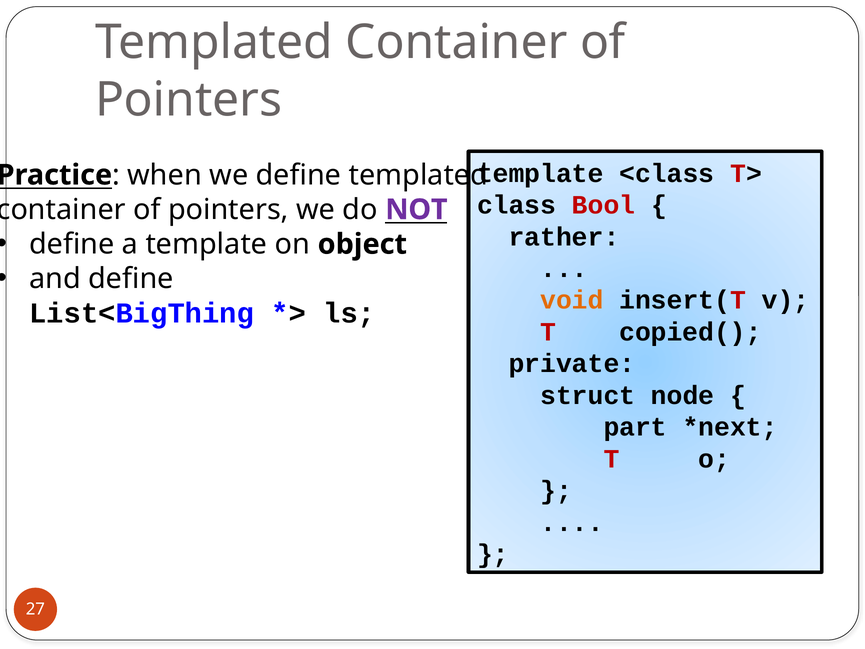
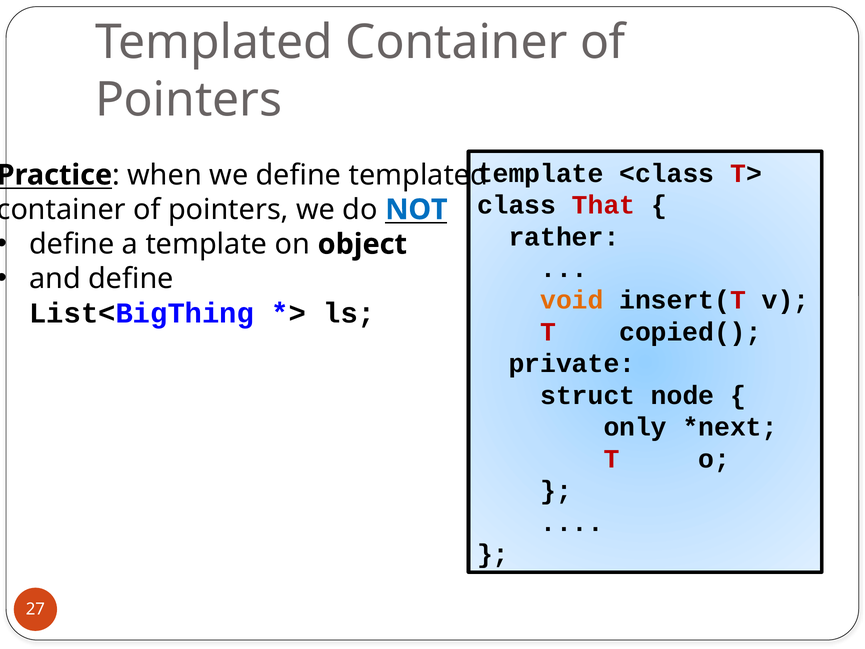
Bool: Bool -> That (604, 205)
NOT colour: purple -> blue (416, 210)
part: part -> only (635, 427)
